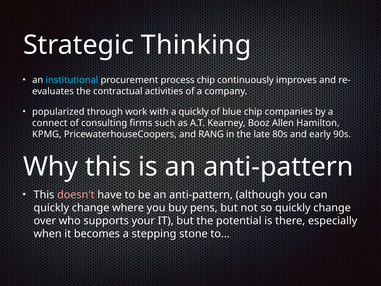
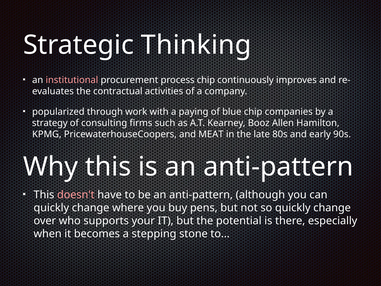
institutional colour: light blue -> pink (72, 80)
a quickly: quickly -> paying (194, 112)
connect: connect -> strategy (50, 123)
RANG: RANG -> MEAT (211, 134)
